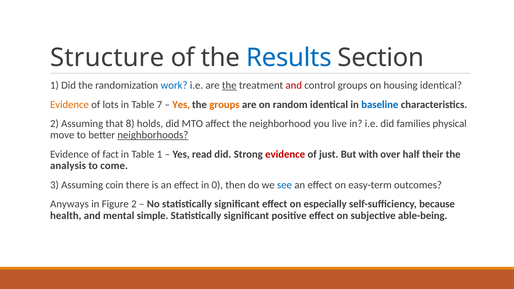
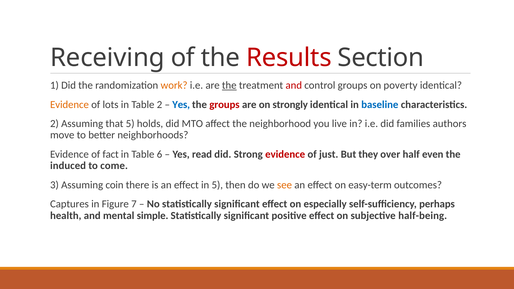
Structure: Structure -> Receiving (107, 58)
Results colour: blue -> red (289, 58)
work colour: blue -> orange (174, 85)
housing: housing -> poverty (401, 85)
Table 7: 7 -> 2 (160, 105)
Yes colour: orange -> blue (181, 105)
groups colour: orange -> red (224, 105)
random: random -> strongly (290, 105)
that 8: 8 -> 5 (130, 124)
physical: physical -> authors (450, 124)
neighborhoods underline: present -> none (153, 135)
Table 1: 1 -> 6 (160, 154)
with: with -> they (368, 154)
their: their -> even (433, 154)
analysis: analysis -> induced (68, 166)
in 0: 0 -> 5 (217, 185)
see colour: blue -> orange (285, 185)
Anyways: Anyways -> Captures (69, 204)
Figure 2: 2 -> 7 (134, 204)
because: because -> perhaps (437, 204)
able-being: able-being -> half-being (423, 216)
